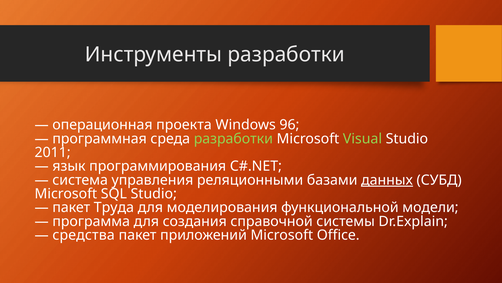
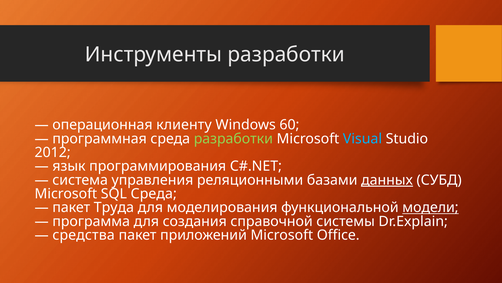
проекта: проекта -> клиенту (184, 125)
96: 96 -> 60 (289, 125)
Visual colour: light green -> light blue (362, 138)
2011: 2011 -> 2012 (53, 152)
SQL Studio: Studio -> Среда (154, 193)
модели underline: none -> present (430, 207)
